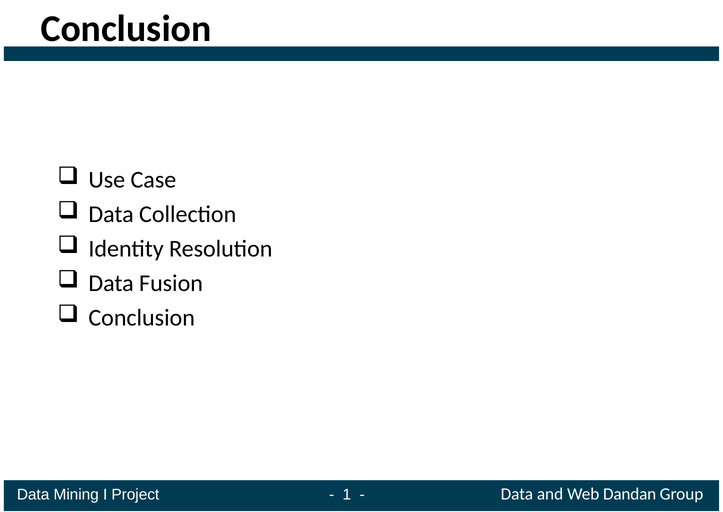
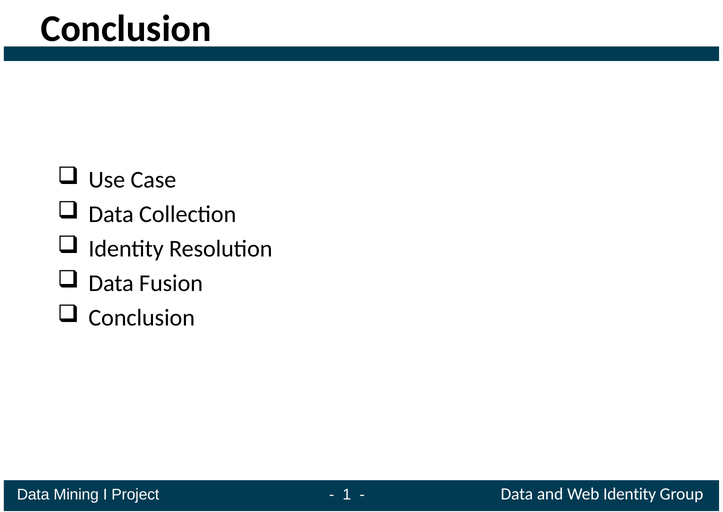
Web Dandan: Dandan -> Identity (630, 494)
